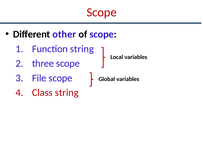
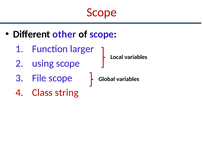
Function string: string -> larger (82, 49)
three: three -> using (43, 64)
